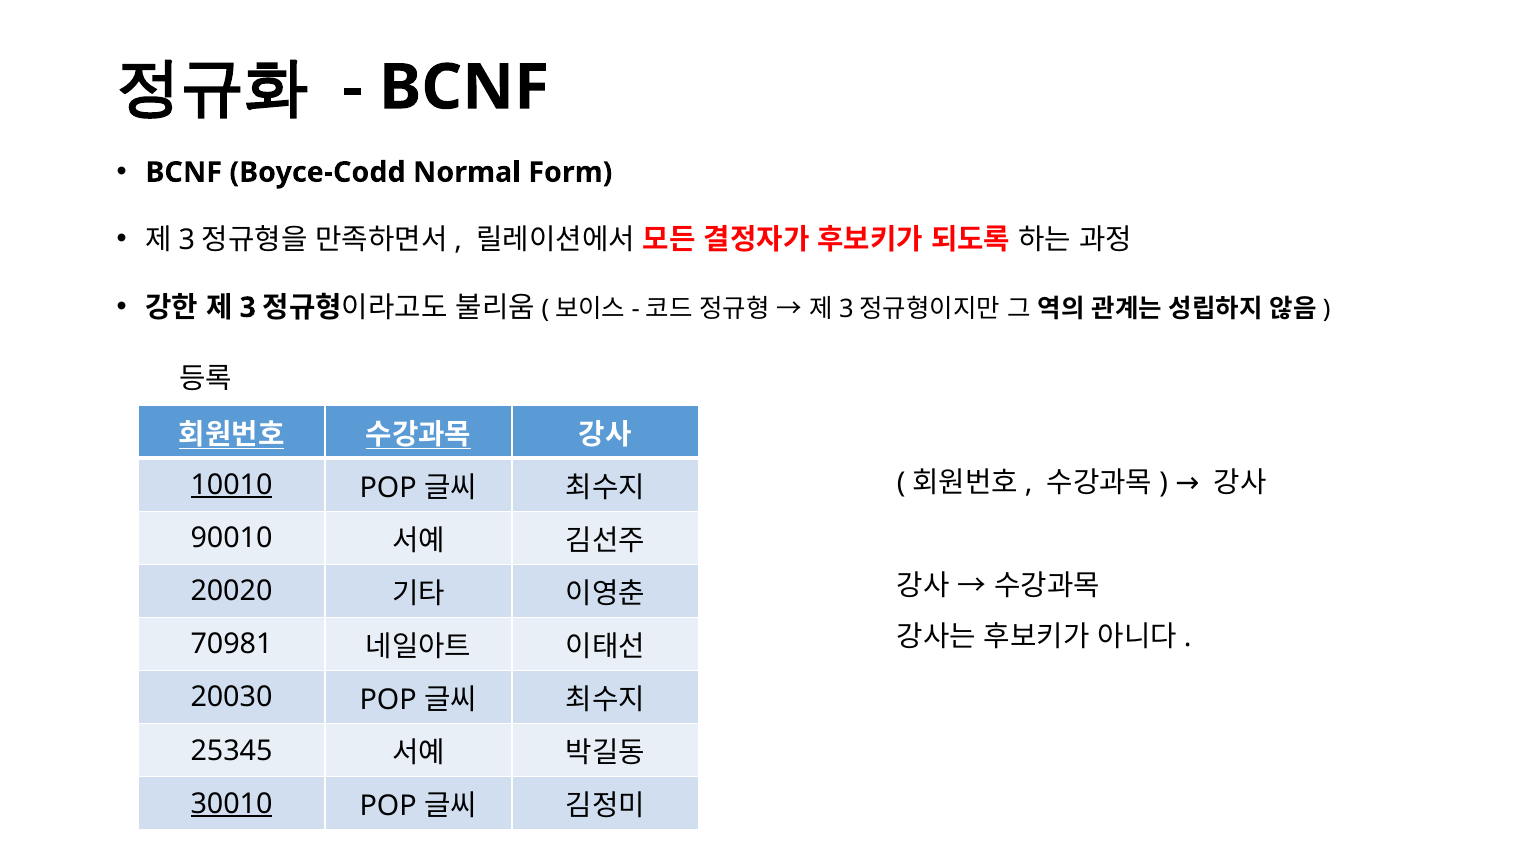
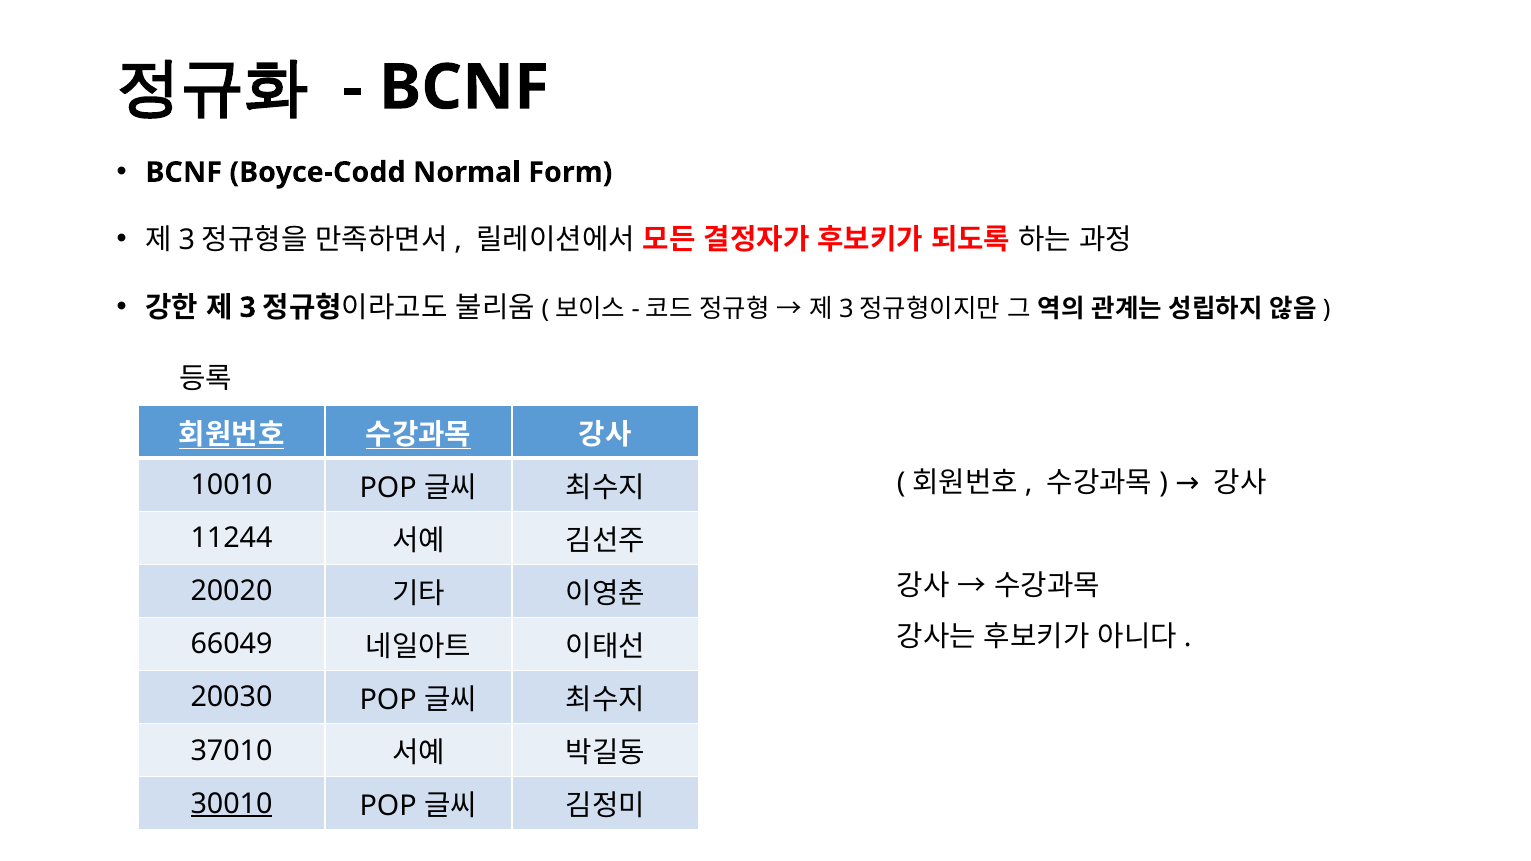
10010 underline: present -> none (232, 485)
90010: 90010 -> 11244 (232, 538)
70981: 70981 -> 66049 (232, 644)
25345: 25345 -> 37010 (232, 751)
